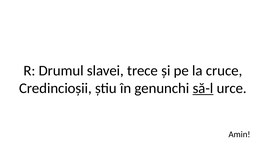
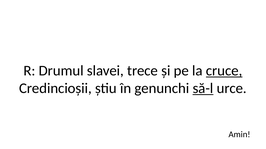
cruce underline: none -> present (224, 71)
